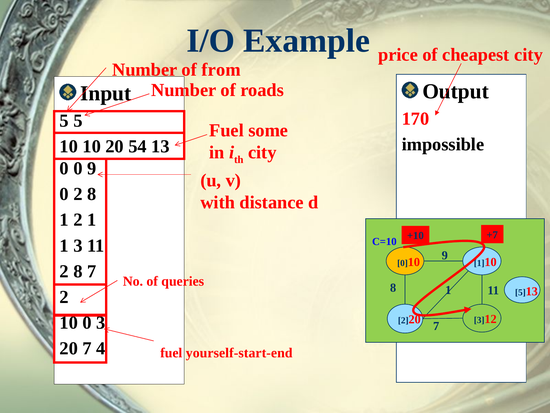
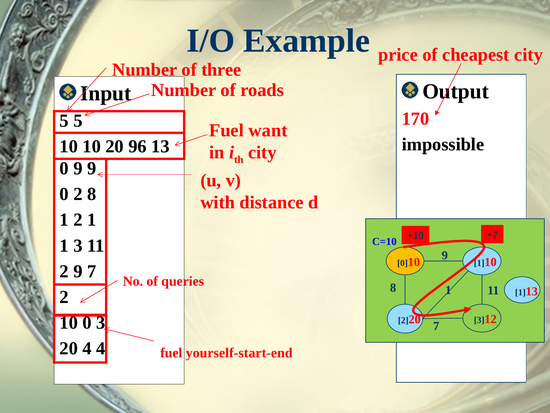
from: from -> three (221, 70)
some: some -> want (268, 130)
54: 54 -> 96 (138, 146)
0 0: 0 -> 9 (78, 168)
8: 8 -> 9 (78, 271)
5: 5 -> 1 (520, 292)
20 7: 7 -> 4 (87, 348)
